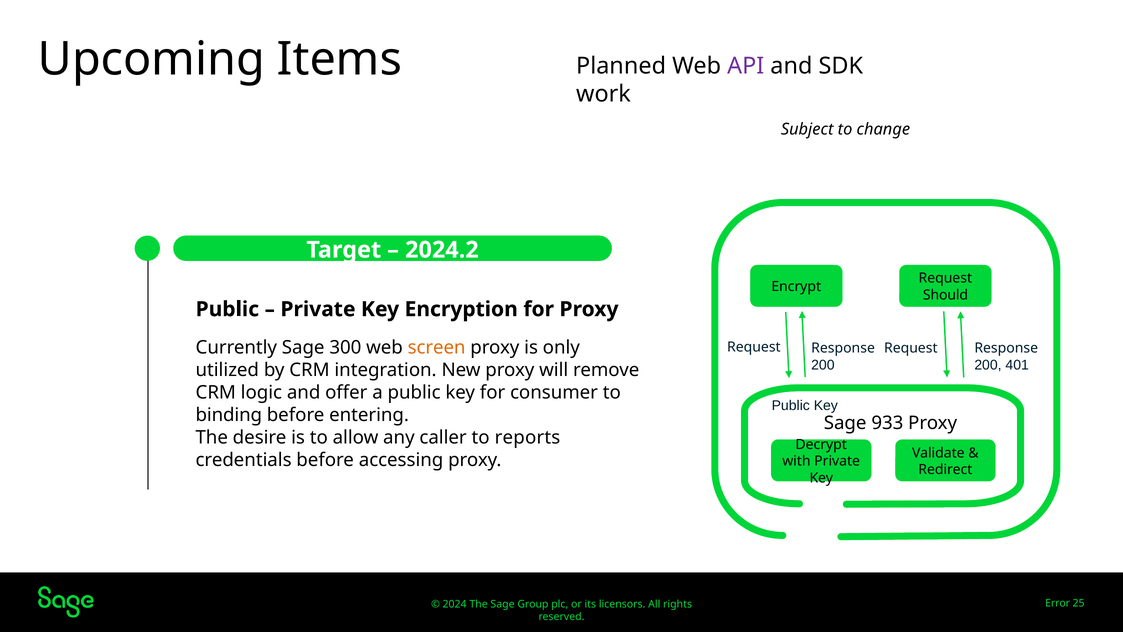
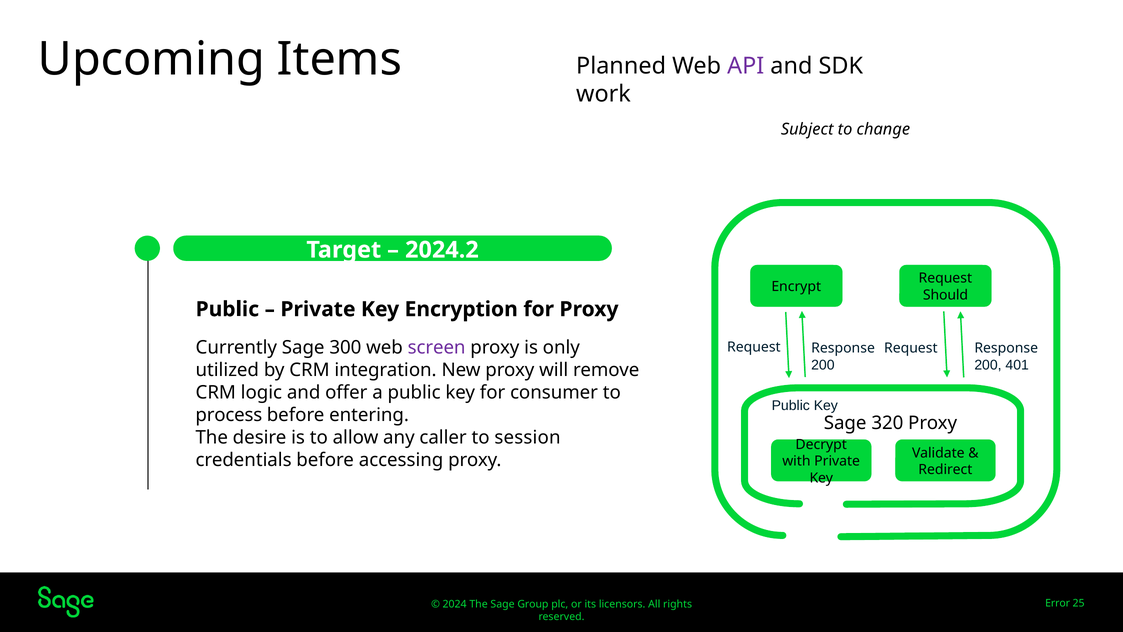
screen colour: orange -> purple (437, 348)
binding: binding -> process (229, 415)
933: 933 -> 320 (887, 423)
reports: reports -> session (528, 437)
